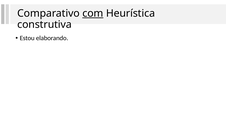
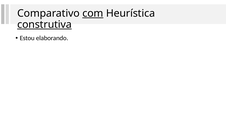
construtiva underline: none -> present (44, 25)
